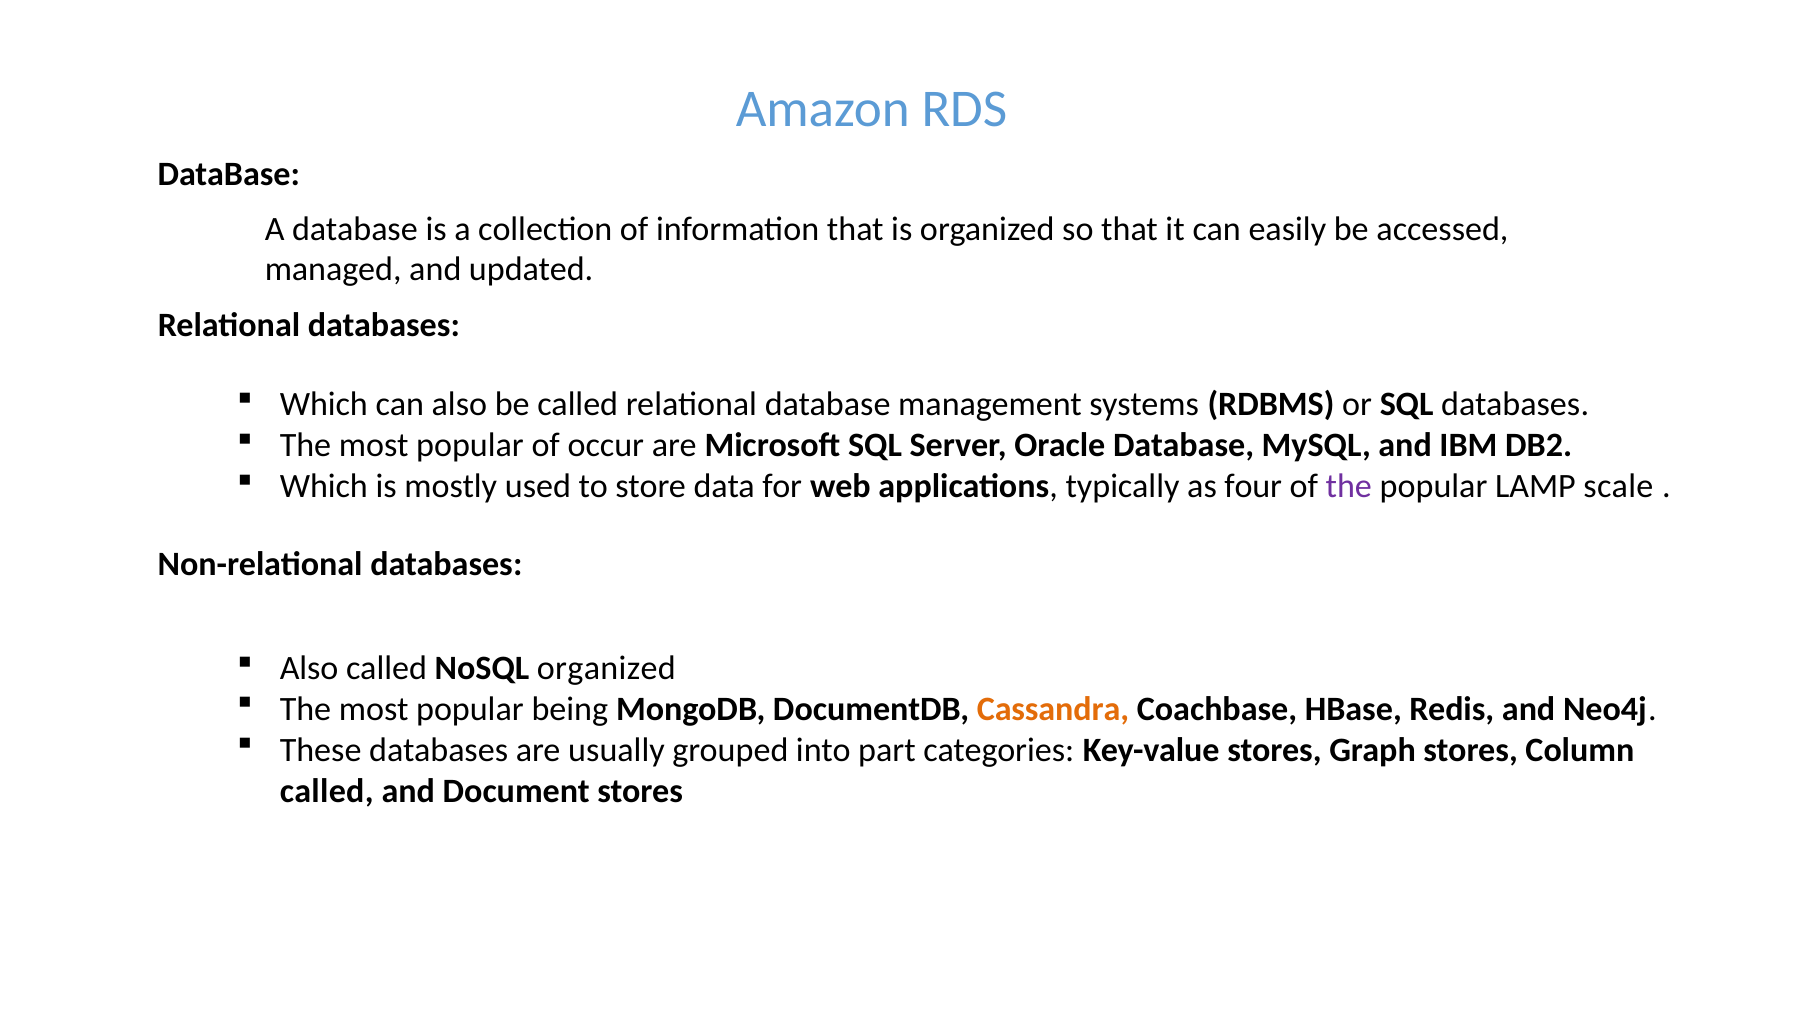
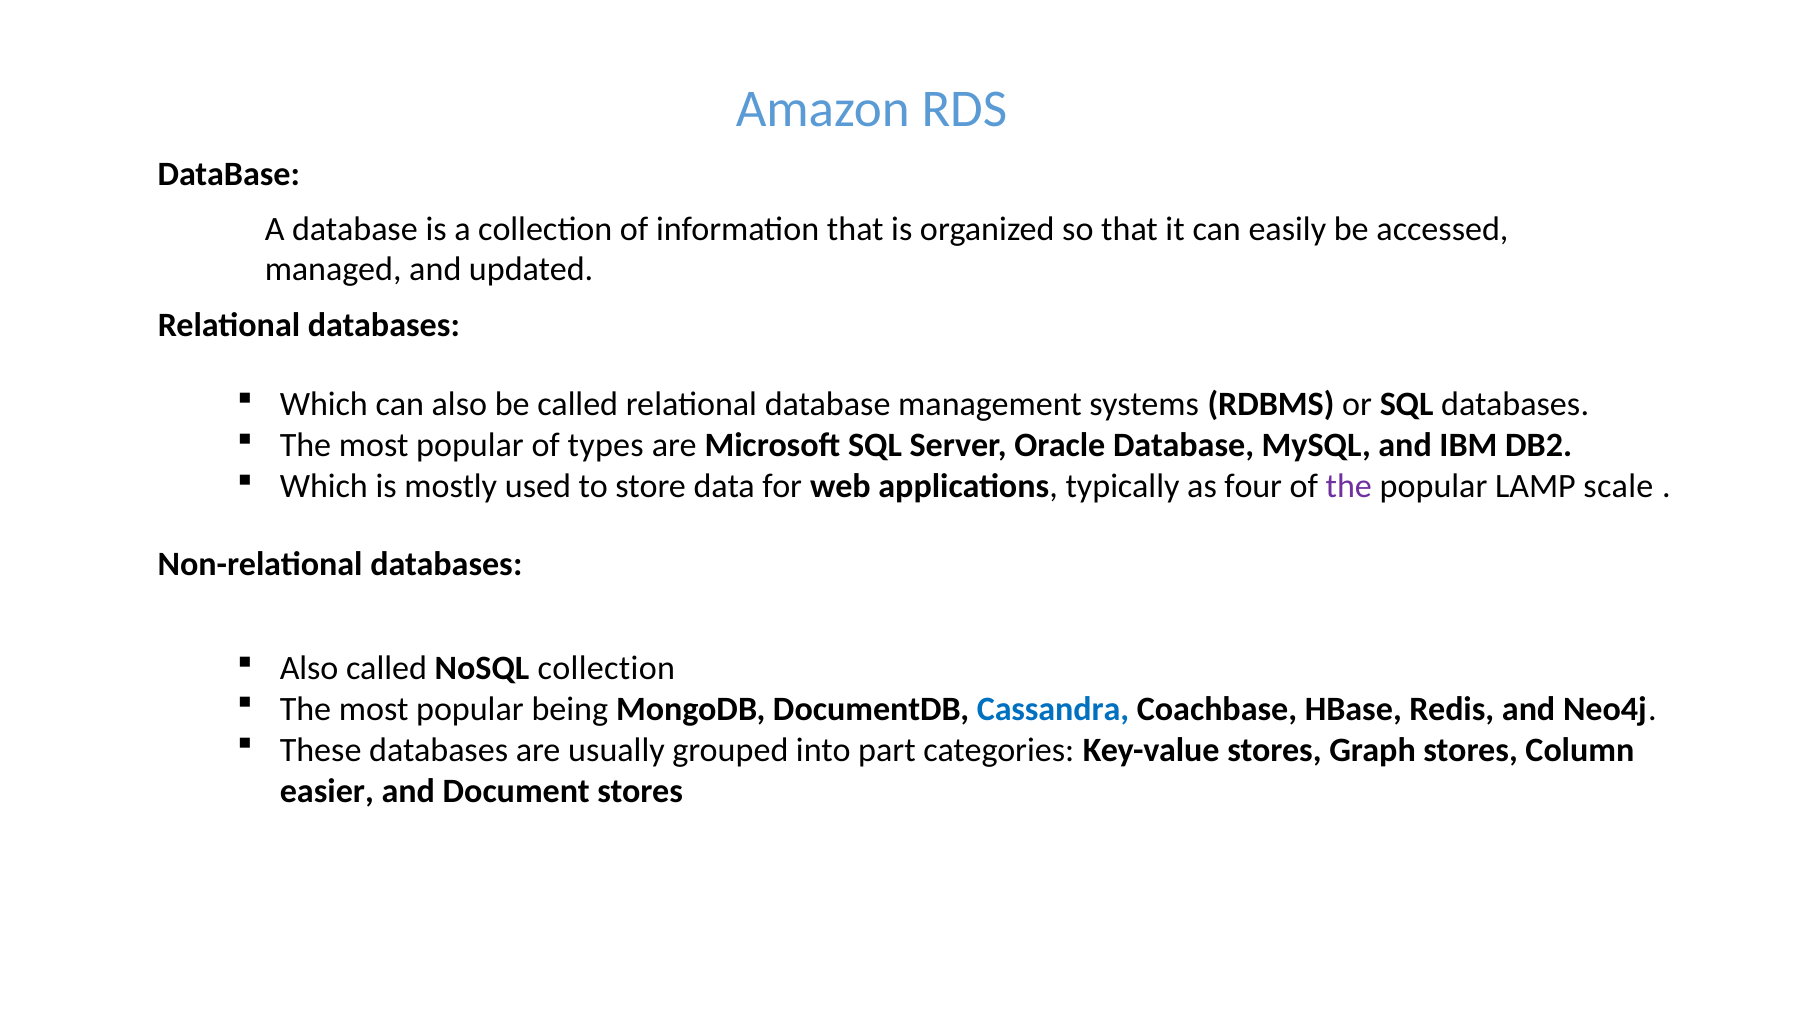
occur: occur -> types (606, 445)
NoSQL organized: organized -> collection (606, 669)
Cassandra colour: orange -> blue (1053, 709)
called: called -> easier (327, 791)
